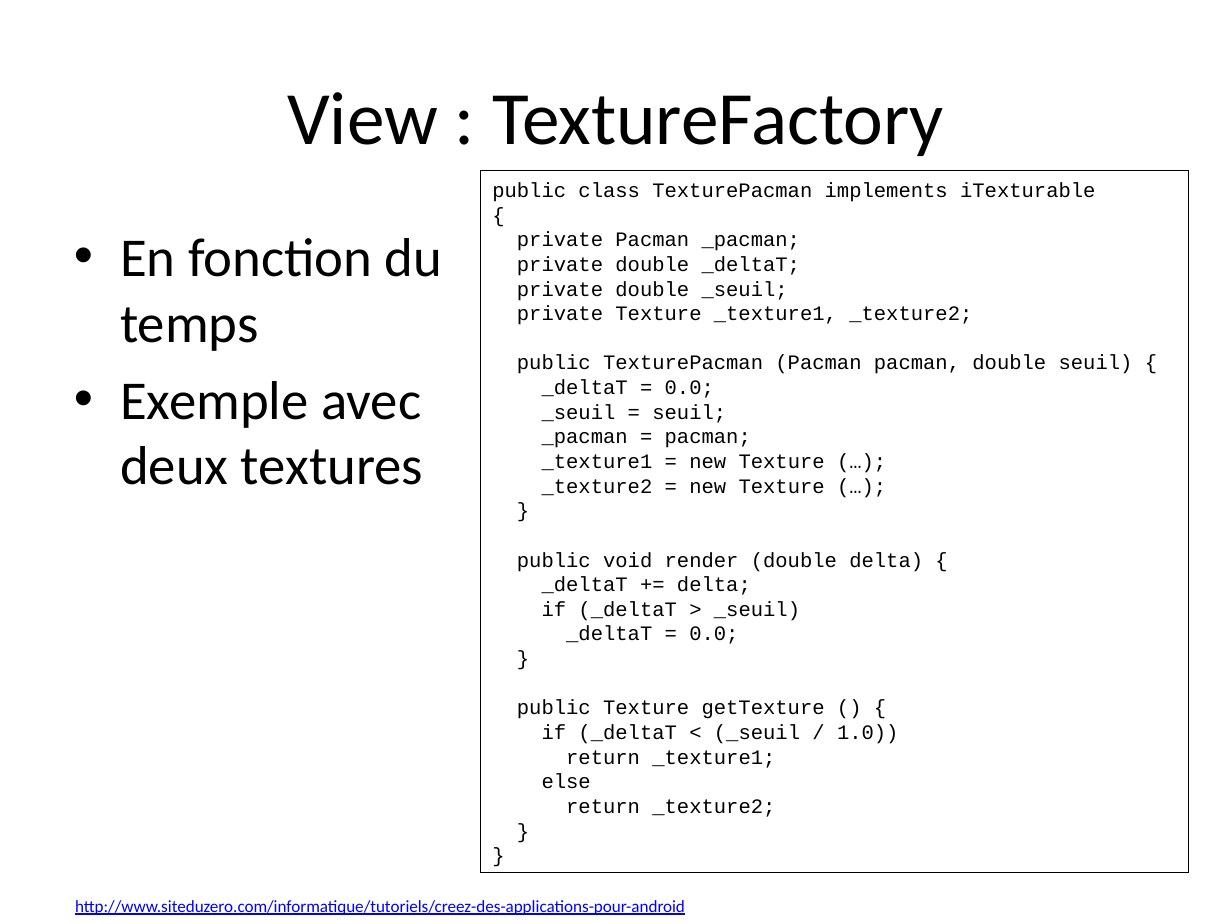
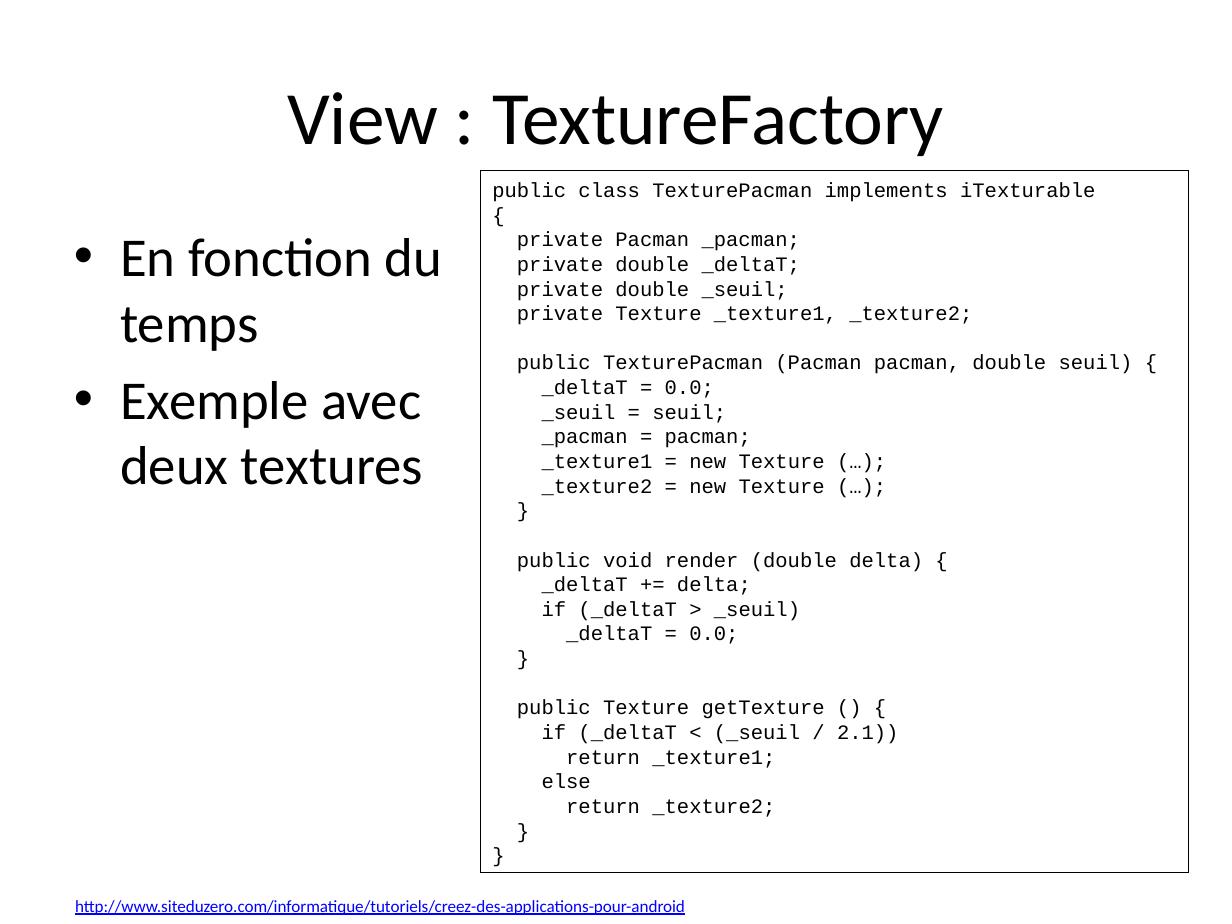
1.0: 1.0 -> 2.1 (868, 733)
